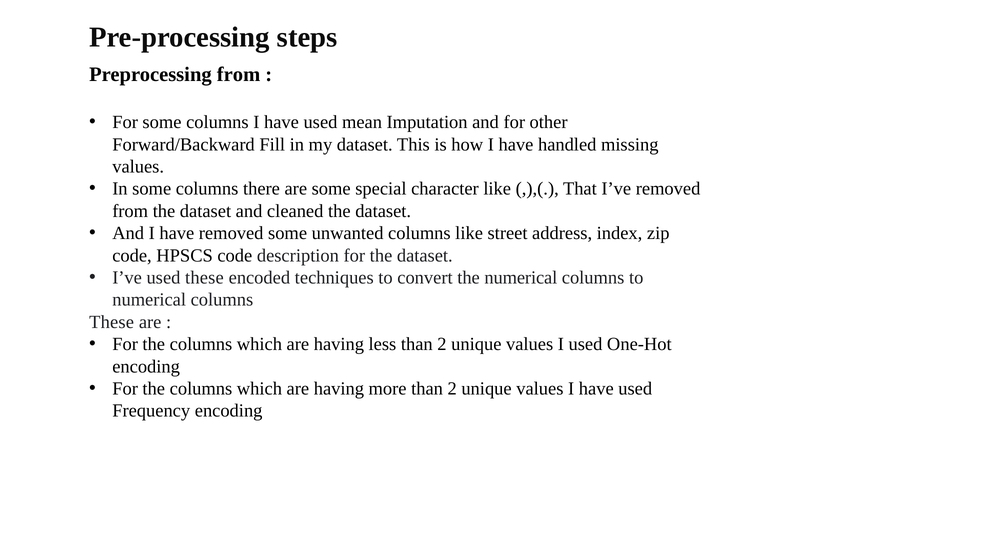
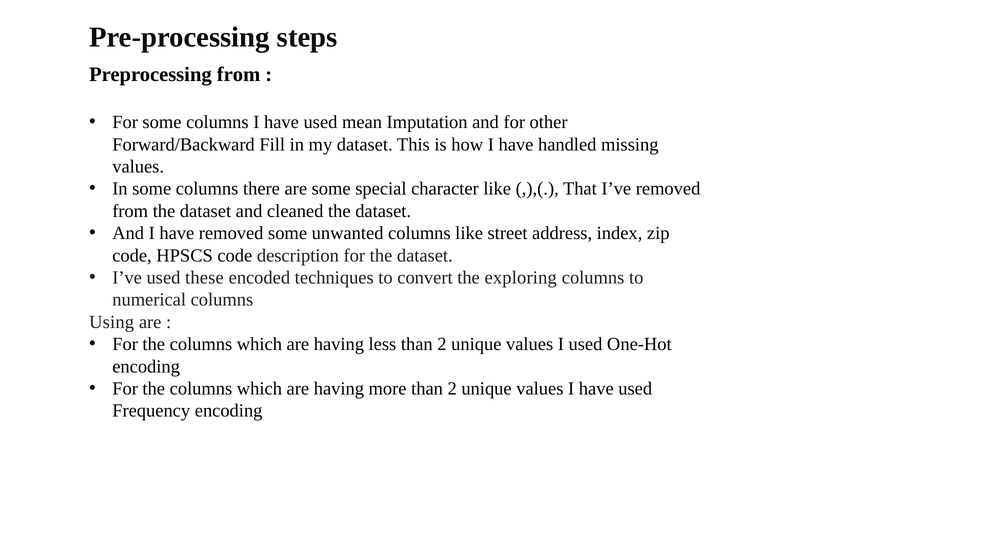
the numerical: numerical -> exploring (521, 277)
These: These -> Using (112, 322)
